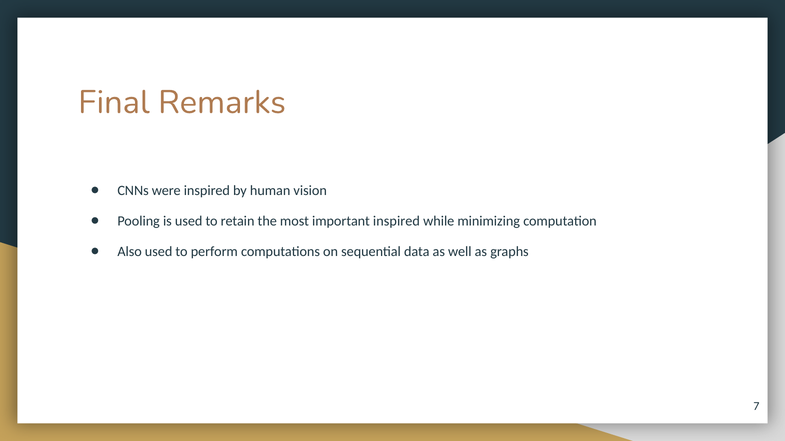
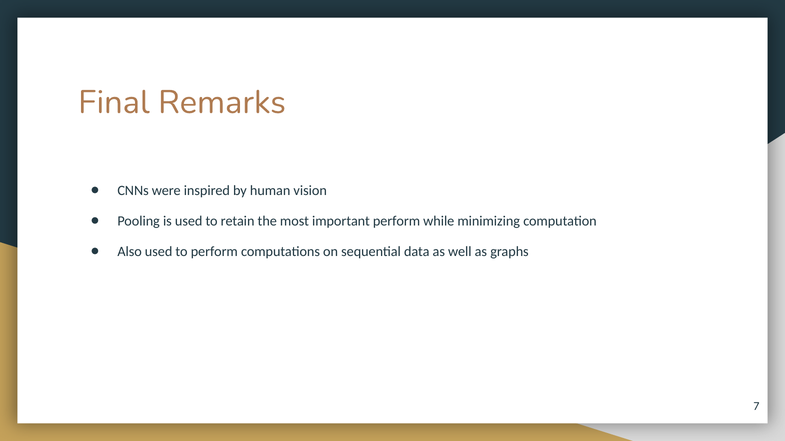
important inspired: inspired -> perform (397, 221)
